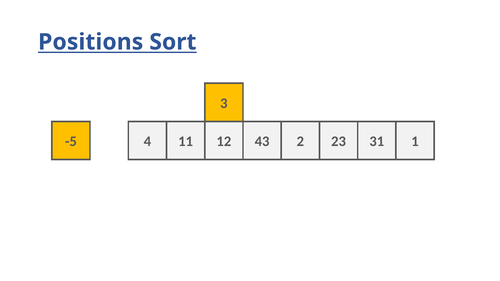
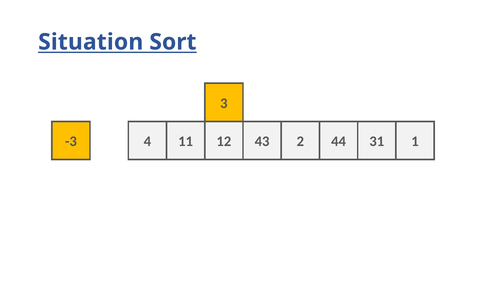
Positions: Positions -> Situation (91, 42)
-5: -5 -> -3 (71, 142)
23: 23 -> 44 (339, 142)
